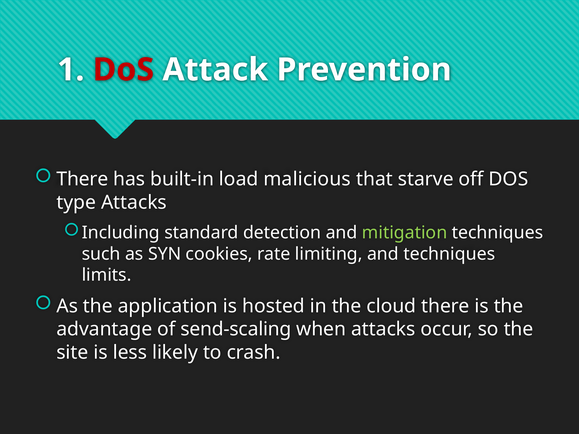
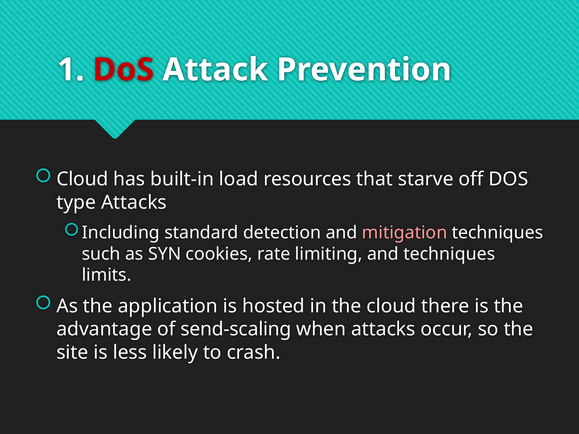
There: There -> Cloud (82, 179)
malicious: malicious -> resources (307, 179)
mitigation colour: light green -> pink (405, 233)
